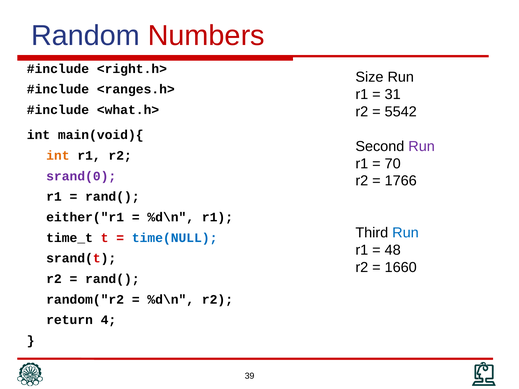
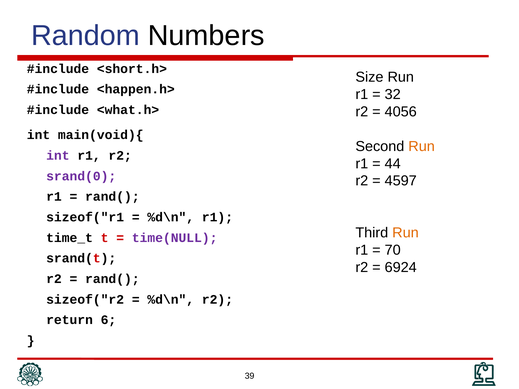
Numbers colour: red -> black (206, 36)
<right.h>: <right.h> -> <short.h> (132, 69)
<ranges.h>: <ranges.h> -> <happen.h> (136, 89)
31: 31 -> 32 (393, 94)
5542: 5542 -> 4056 (401, 112)
Run colour: purple -> orange (422, 146)
int colour: orange -> purple (58, 156)
70: 70 -> 44 (393, 164)
1766: 1766 -> 4597 (401, 181)
either("r1: either("r1 -> sizeof("r1 (85, 217)
Run colour: blue -> orange (405, 233)
time(NULL colour: blue -> purple (175, 238)
48: 48 -> 70 (393, 250)
1660: 1660 -> 6924 (401, 268)
random("r2: random("r2 -> sizeof("r2 (85, 300)
4: 4 -> 6 (108, 320)
